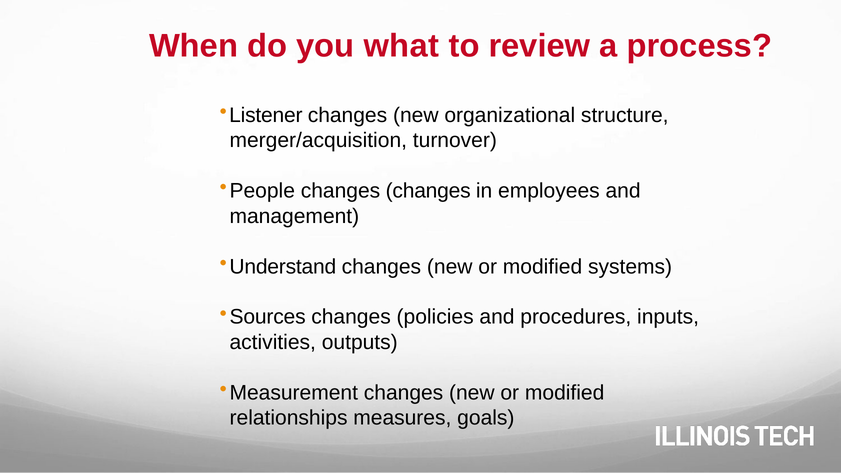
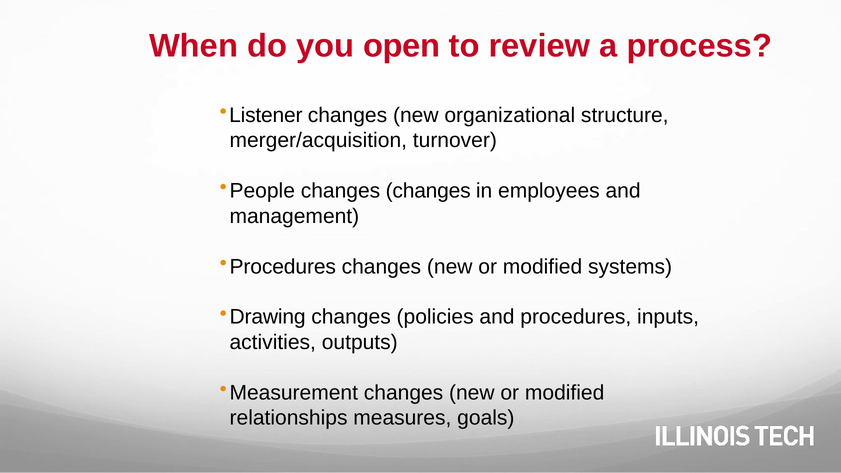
what: what -> open (402, 46)
Understand: Understand -> Procedures (283, 267)
Sources: Sources -> Drawing (268, 317)
